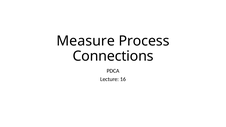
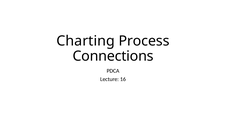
Measure: Measure -> Charting (86, 41)
